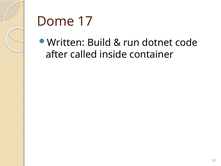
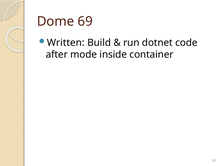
17: 17 -> 69 (85, 21)
called: called -> mode (84, 54)
